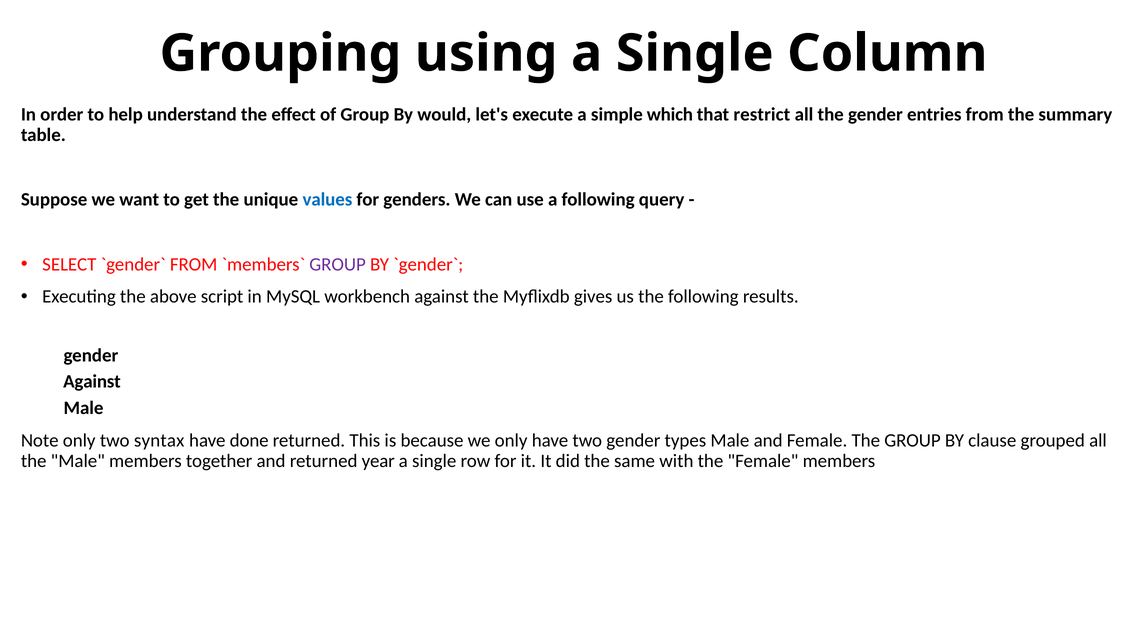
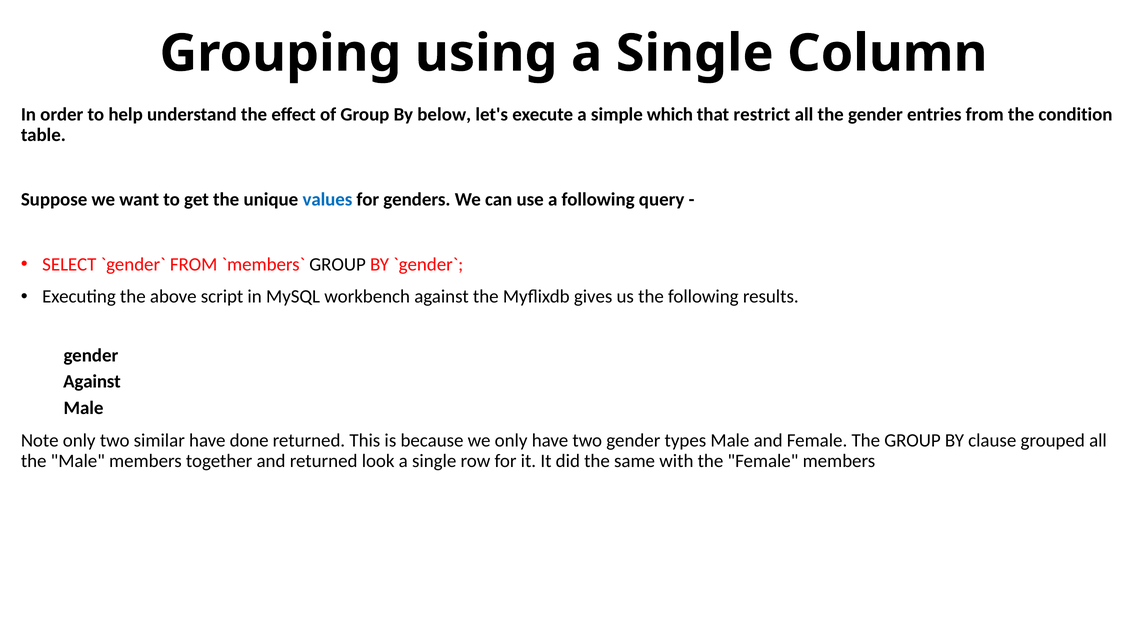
would: would -> below (444, 115)
summary: summary -> condition (1075, 115)
GROUP colour: purple -> black (338, 264)
syntax: syntax -> similar (159, 440)
year: year -> look (378, 461)
